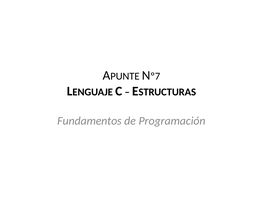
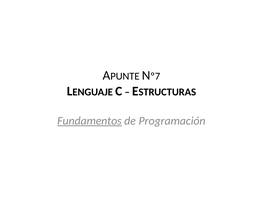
Fundamentos underline: none -> present (90, 121)
